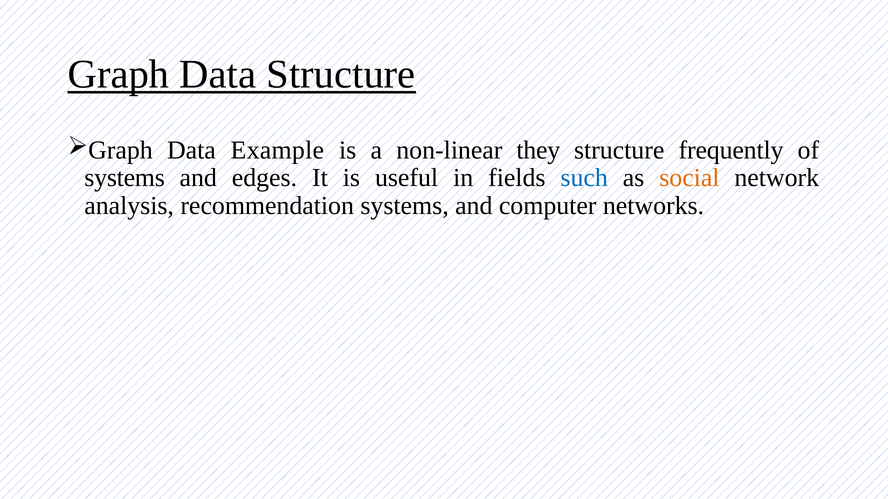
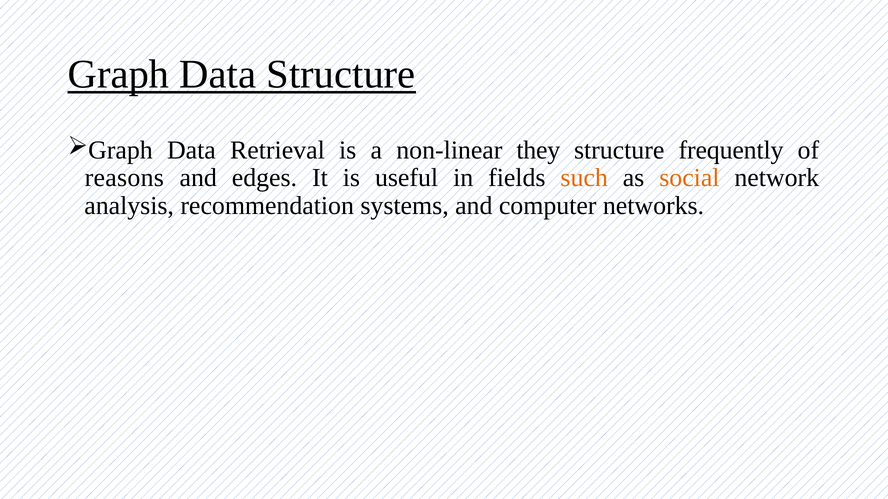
Example: Example -> Retrieval (277, 150)
systems: systems -> reasons (124, 178)
such colour: blue -> orange (584, 178)
